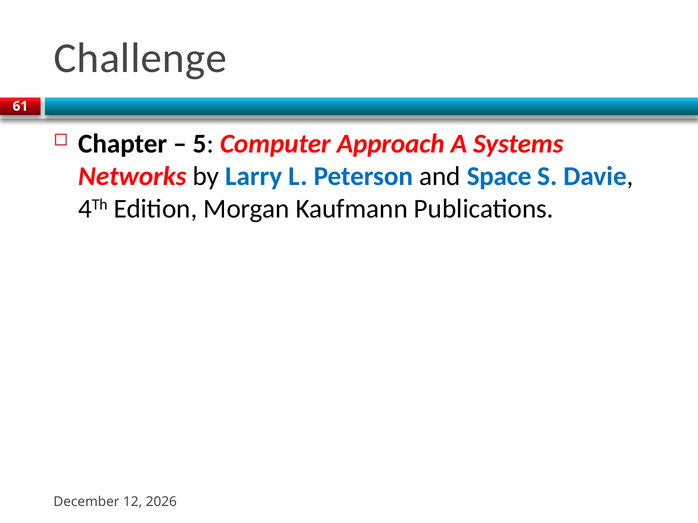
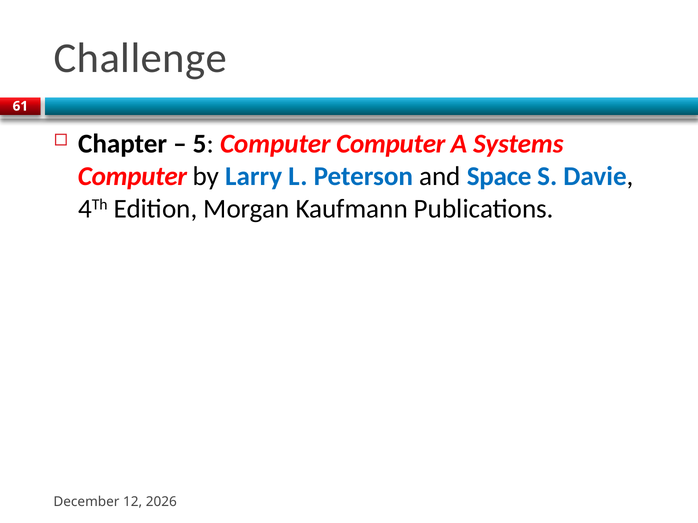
Computer Approach: Approach -> Computer (391, 144)
Networks: Networks -> Computer (132, 176)
